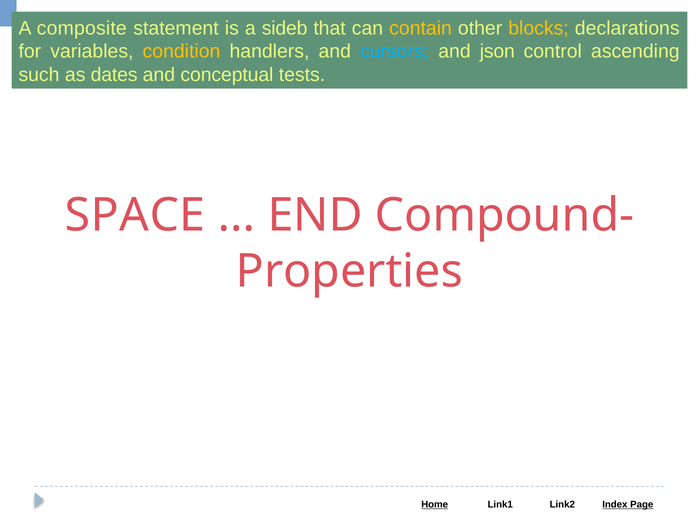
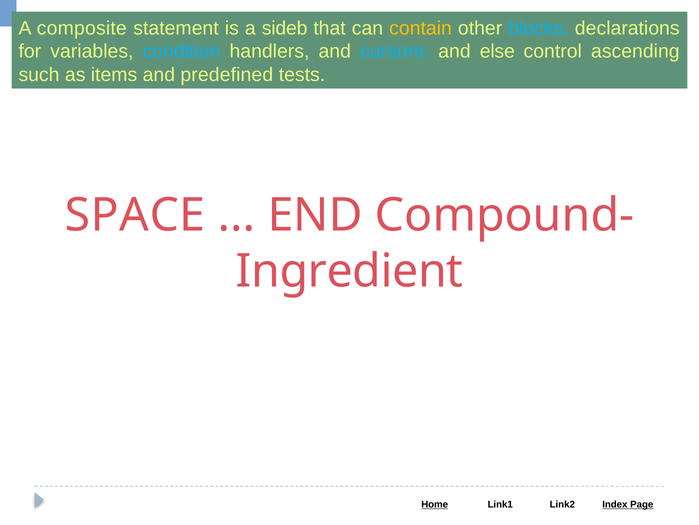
blocks colour: yellow -> light blue (539, 28)
condition colour: yellow -> light blue (181, 51)
json: json -> else (497, 51)
dates: dates -> items (114, 75)
conceptual: conceptual -> predefined (227, 75)
Properties: Properties -> Ingredient (350, 271)
